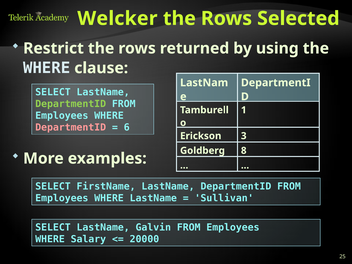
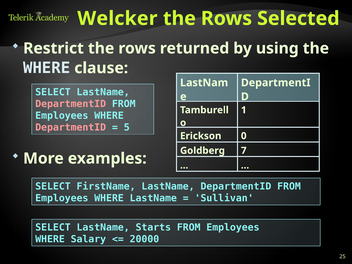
DepartmentID colour: light green -> pink (71, 104)
6: 6 -> 5 (127, 127)
3: 3 -> 0 (244, 136)
8: 8 -> 7 (244, 151)
Galvin: Galvin -> Starts (153, 227)
